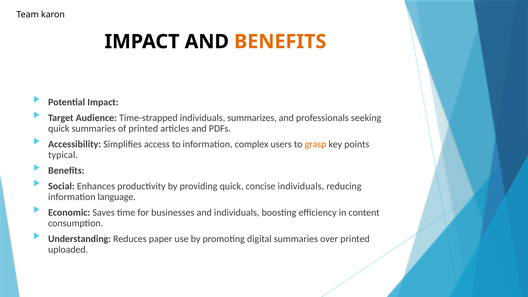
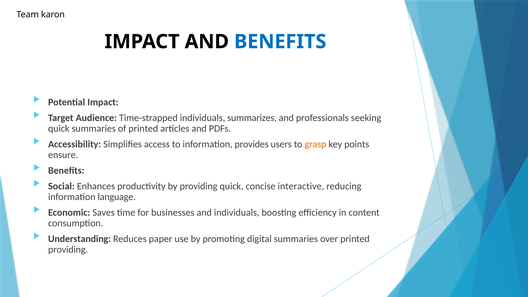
BENEFITS colour: orange -> blue (280, 42)
complex: complex -> provides (252, 144)
typical: typical -> ensure (63, 155)
concise individuals: individuals -> interactive (301, 186)
uploaded: uploaded -> providing (68, 249)
